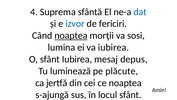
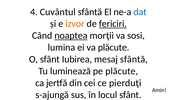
Suprema: Suprema -> Cuvântul (58, 12)
izvor colour: blue -> orange (75, 24)
fericiri underline: none -> present (113, 24)
va iubirea: iubirea -> plăcute (114, 47)
mesaj depus: depus -> sfântă (134, 59)
ce noaptea: noaptea -> pierduţi (125, 83)
